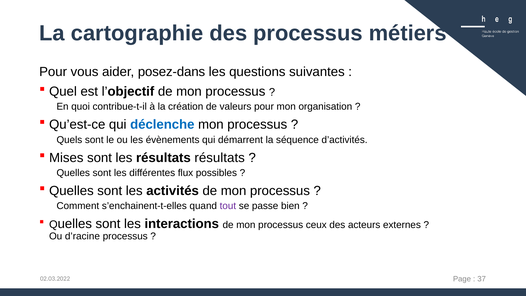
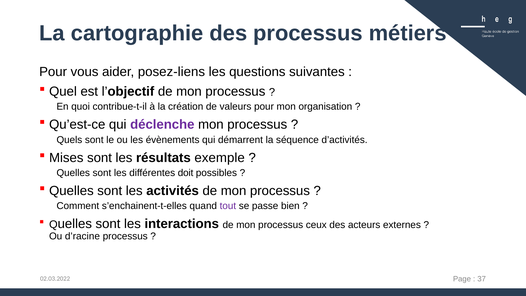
posez-dans: posez-dans -> posez-liens (171, 72)
déclenche colour: blue -> purple (162, 125)
résultats résultats: résultats -> exemple (220, 158)
flux: flux -> doit (186, 173)
